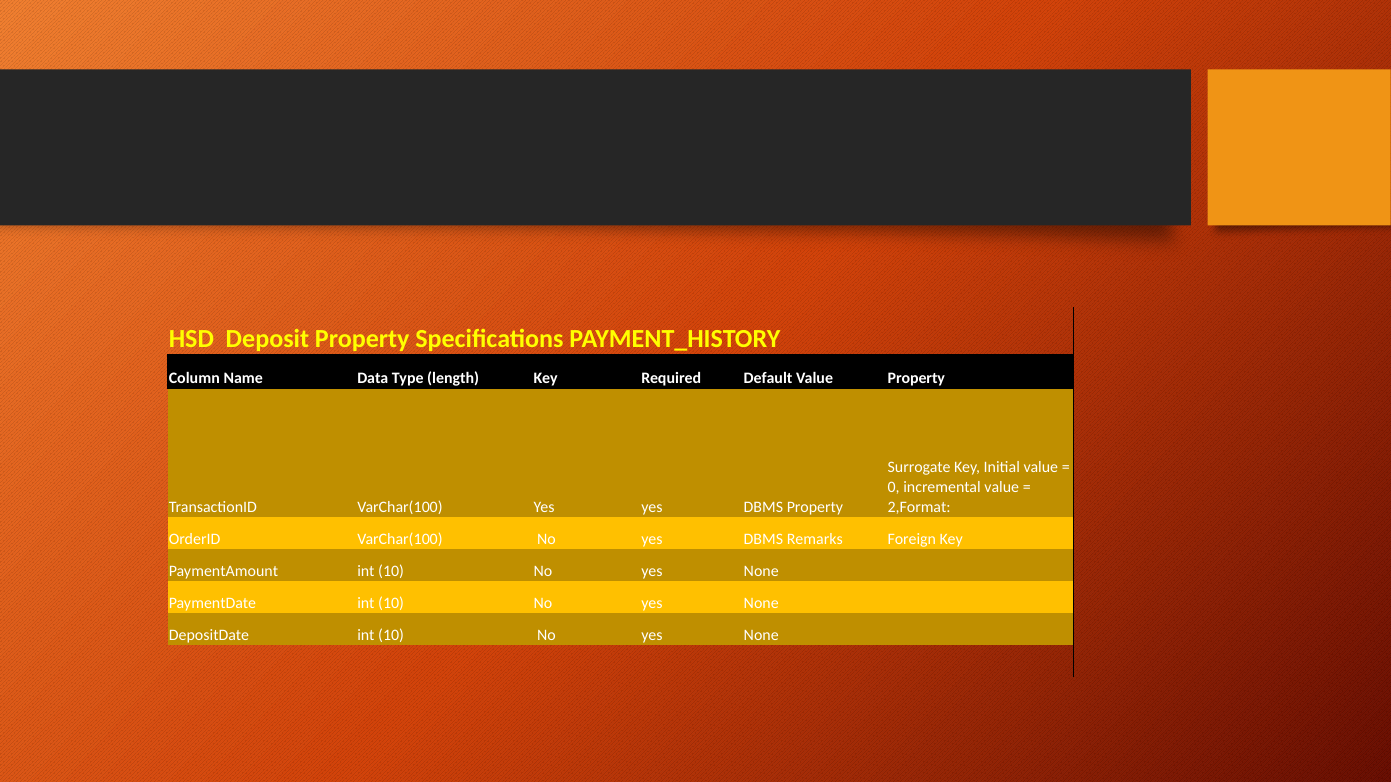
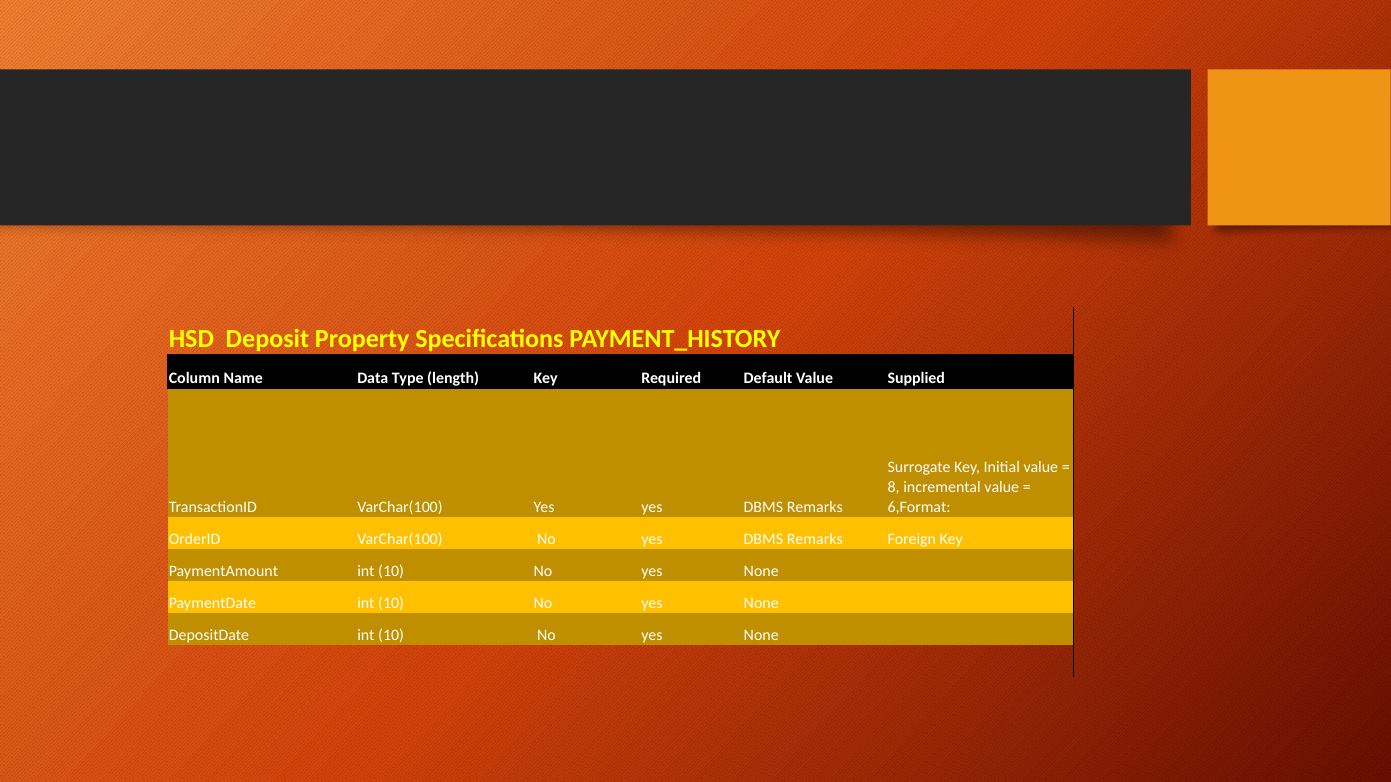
Value Property: Property -> Supplied (916, 379)
0: 0 -> 8 (894, 488)
Yes yes DBMS Property: Property -> Remarks (815, 507)
2,Format: 2,Format -> 6,Format (919, 507)
